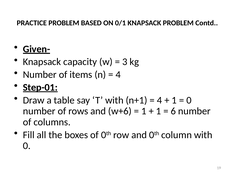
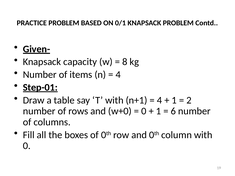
3: 3 -> 8 (125, 62)
0: 0 -> 2 (189, 100)
w+6: w+6 -> w+0 (120, 111)
1: 1 -> 0 (144, 111)
